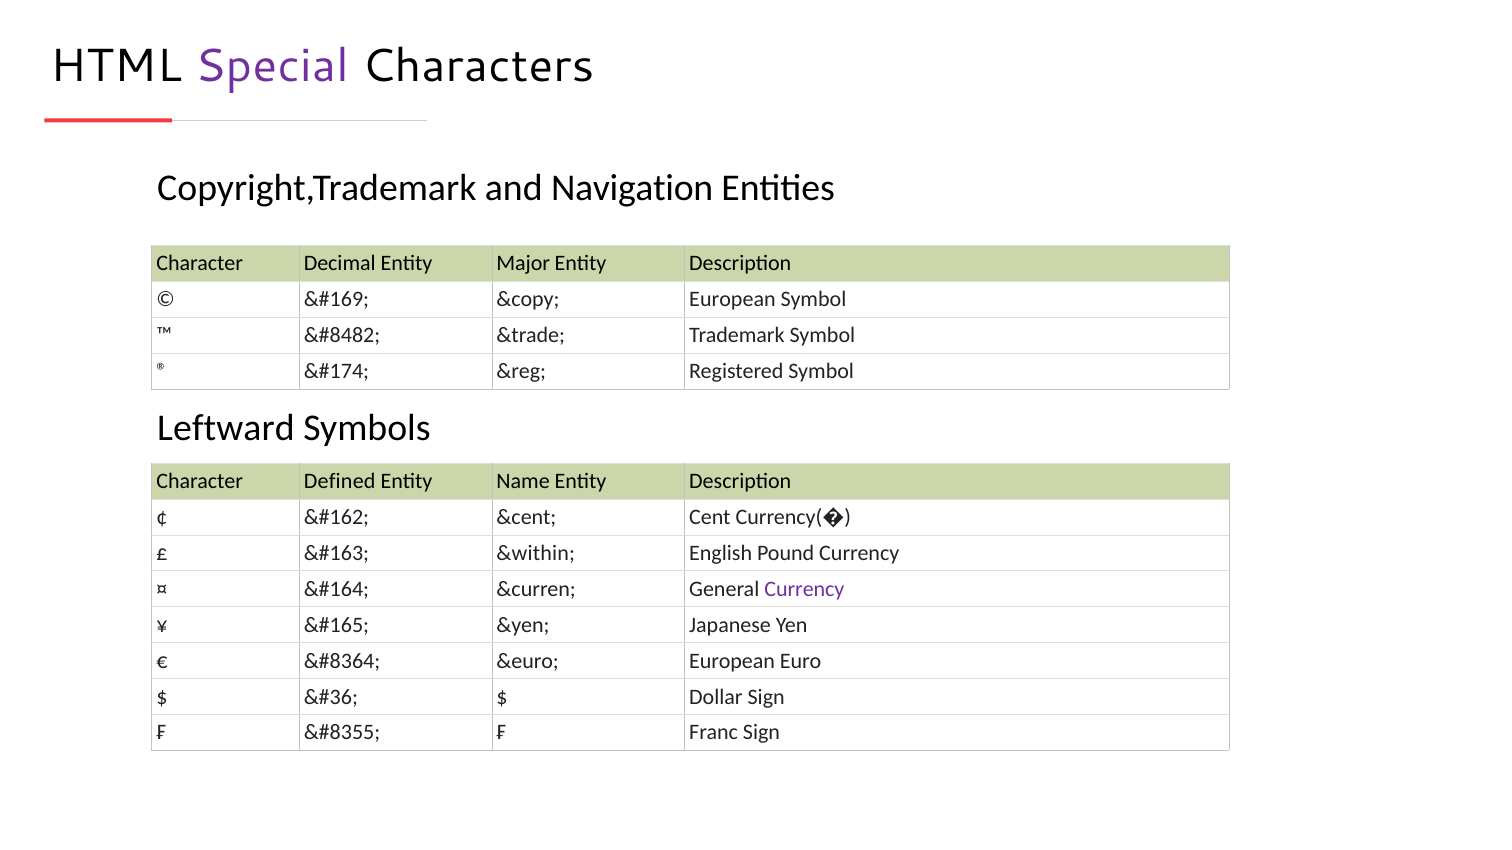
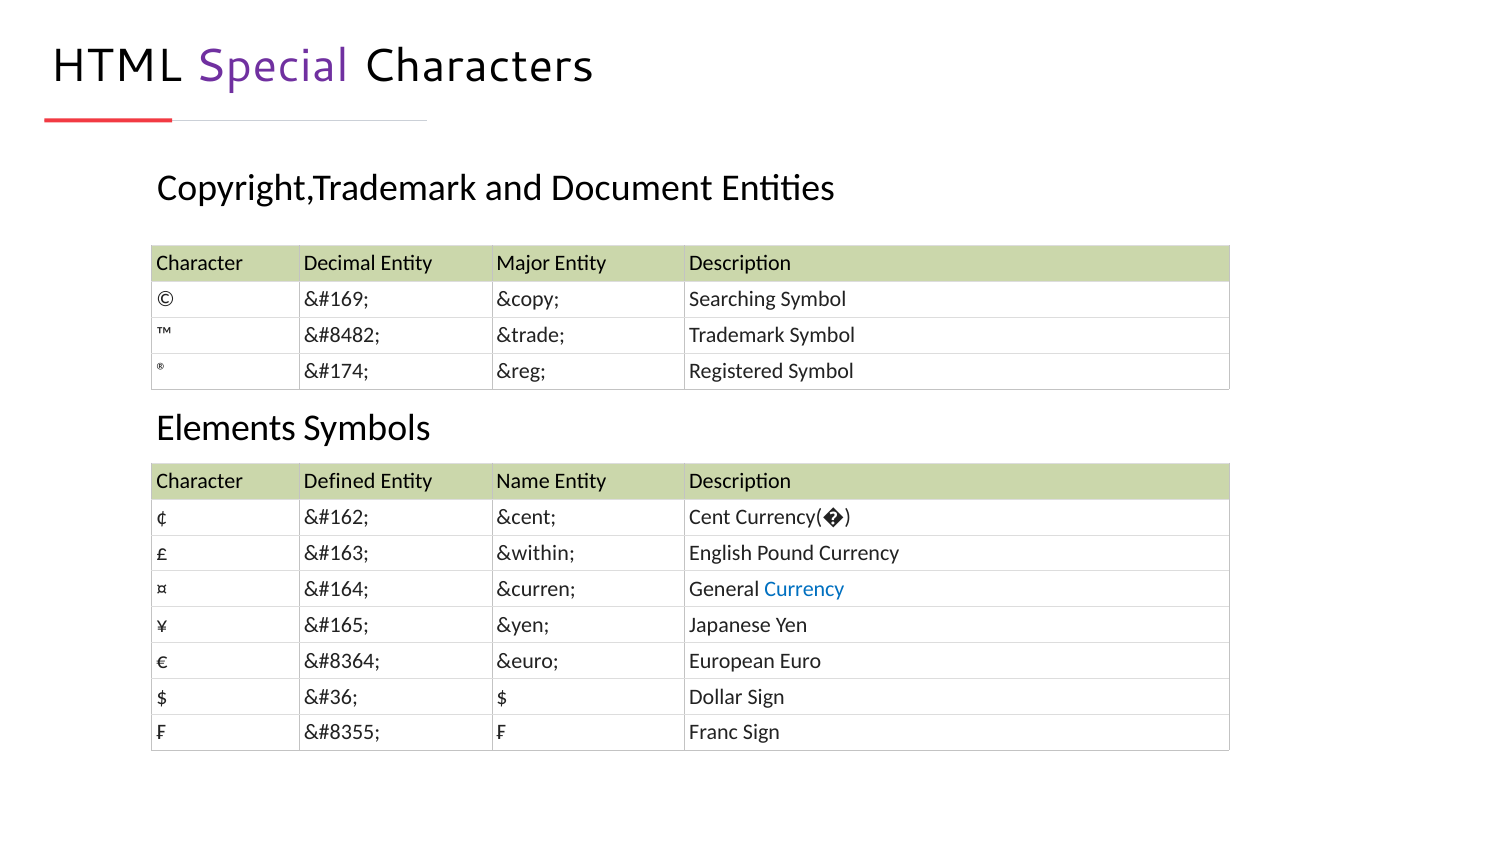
Navigation: Navigation -> Document (632, 188)
&copy European: European -> Searching (733, 300)
Leftward: Leftward -> Elements (226, 428)
Currency colour: purple -> blue (804, 589)
